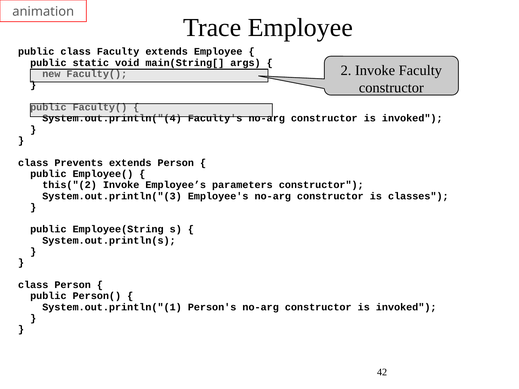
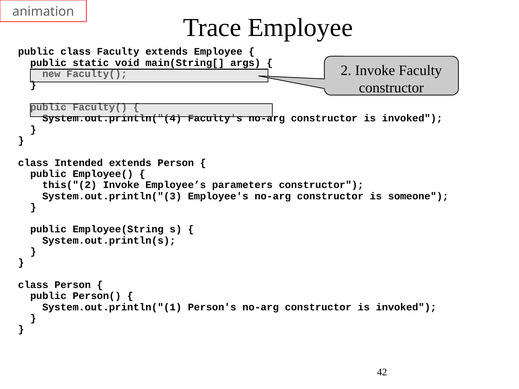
Prevents: Prevents -> Intended (79, 163)
classes: classes -> someone (418, 196)
